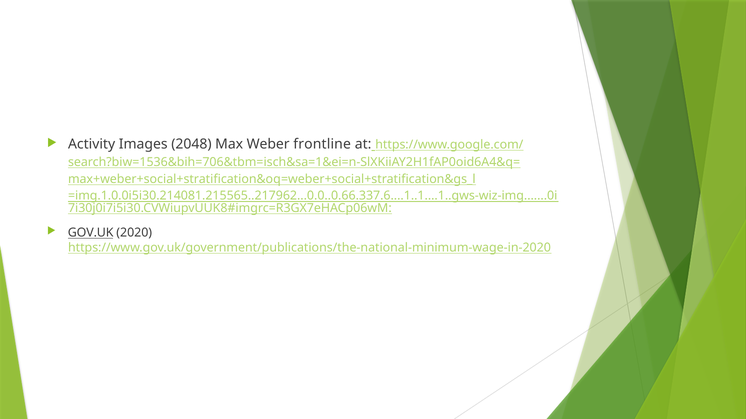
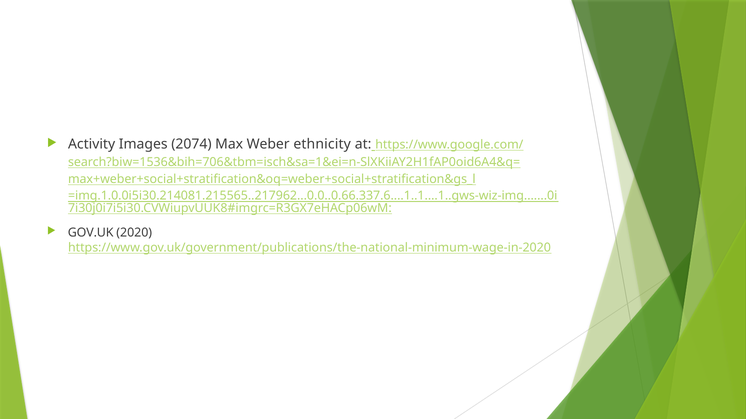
2048: 2048 -> 2074 (191, 144)
frontline: frontline -> ethnicity (322, 144)
GOV.UK underline: present -> none (91, 233)
